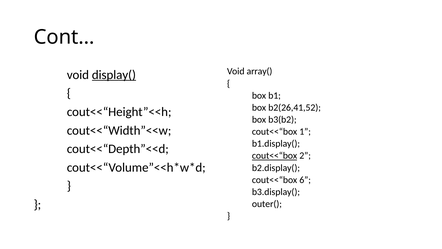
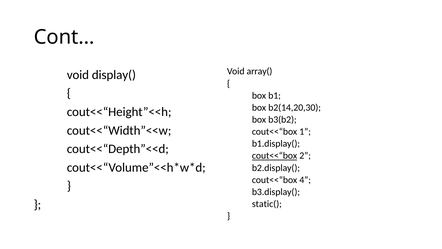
display( underline: present -> none (114, 75)
b2(26,41,52: b2(26,41,52 -> b2(14,20,30 (295, 107)
6: 6 -> 4 (305, 180)
outer(: outer( -> static( (267, 204)
